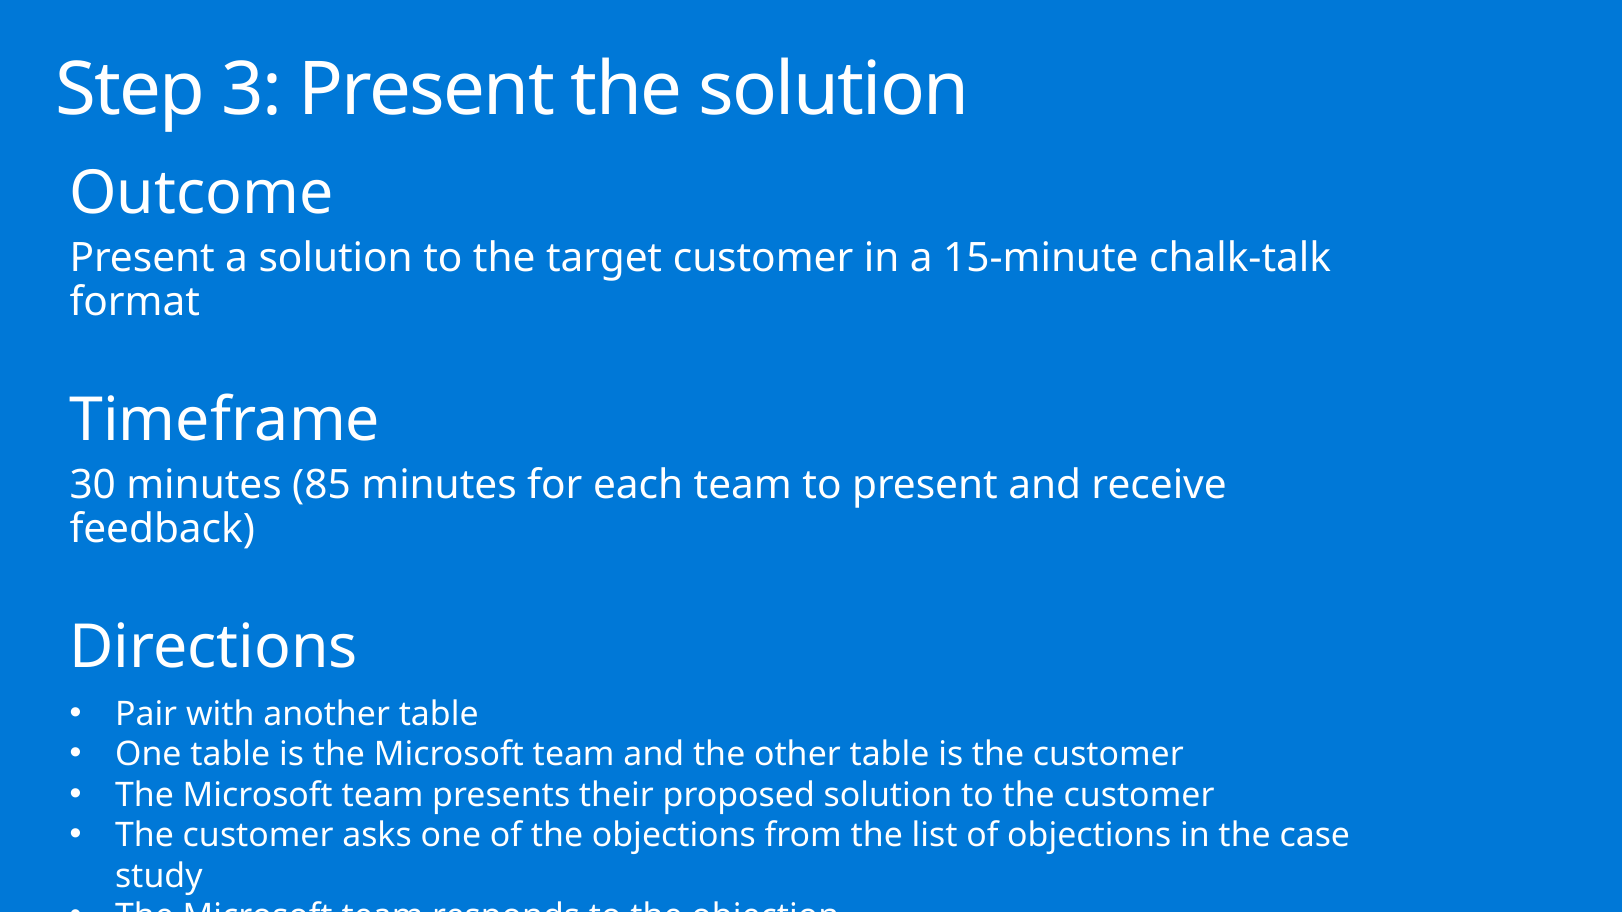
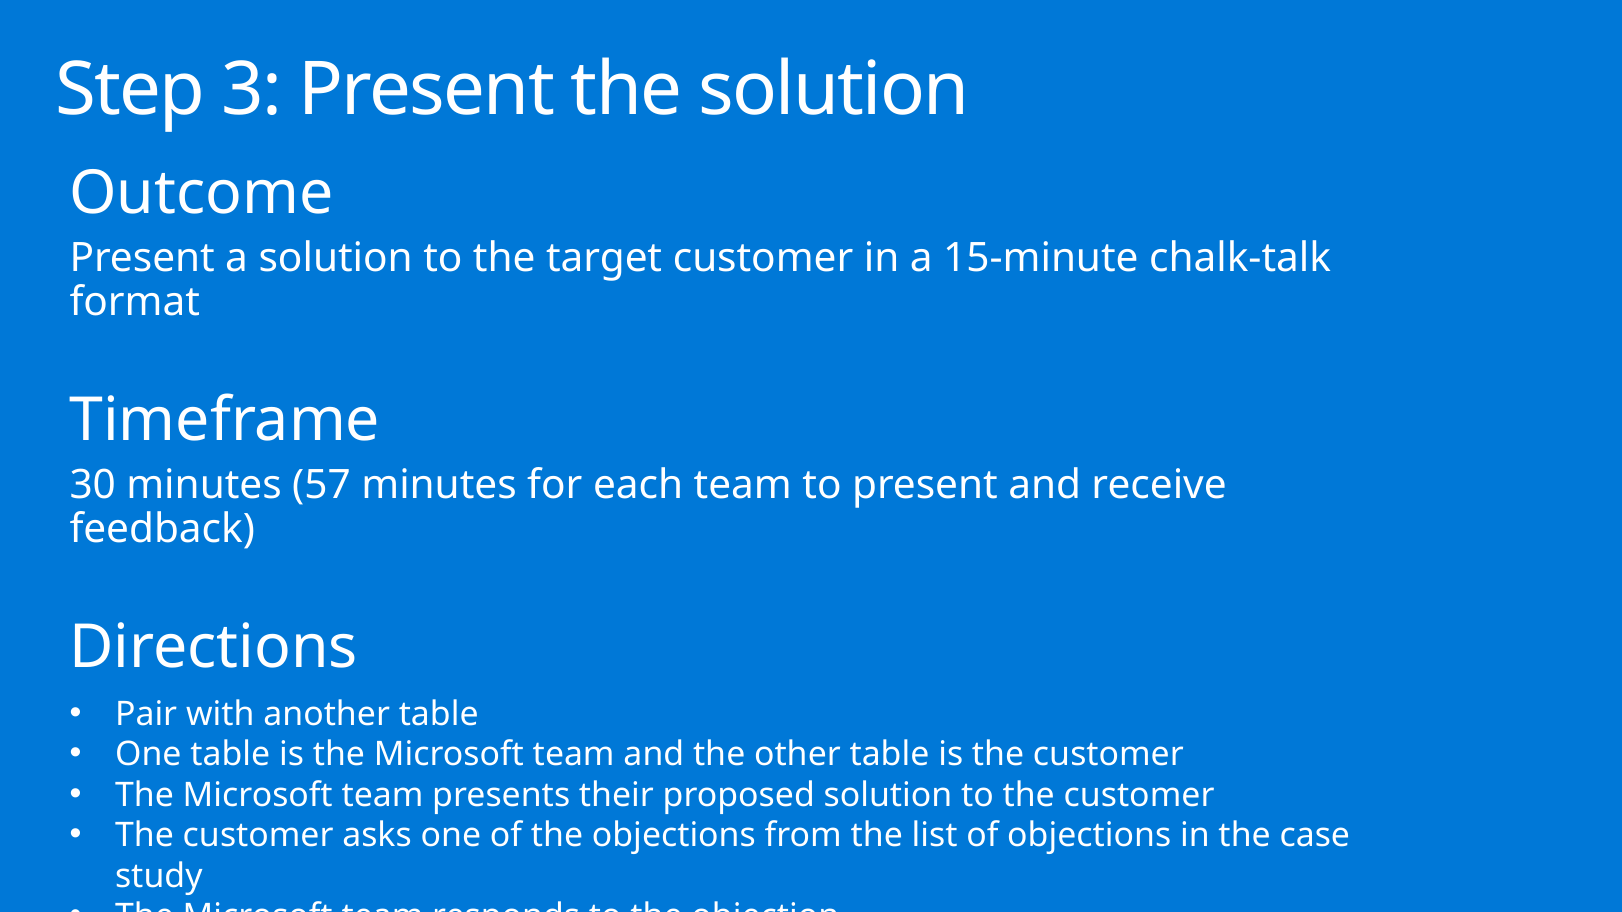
85: 85 -> 57 (322, 486)
